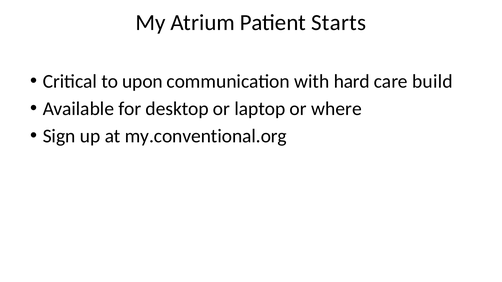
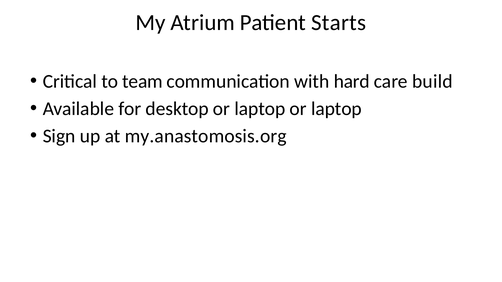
upon: upon -> team (142, 81)
laptop or where: where -> laptop (337, 109)
my.conventional.org: my.conventional.org -> my.anastomosis.org (206, 136)
